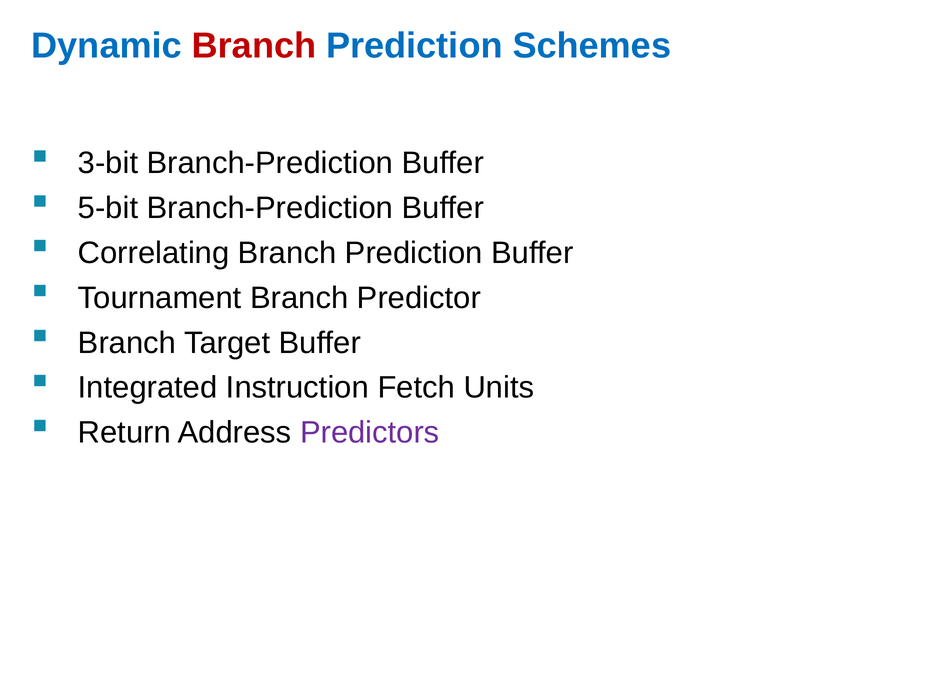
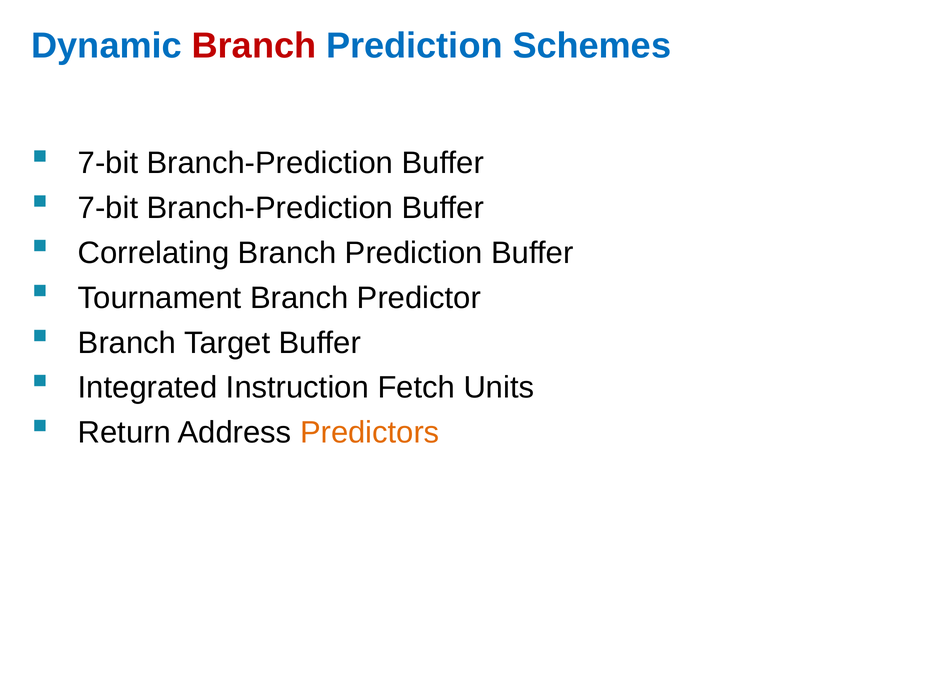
3-bit: 3-bit -> 7-bit (108, 163)
5-bit: 5-bit -> 7-bit (108, 208)
Predictors colour: purple -> orange (370, 433)
